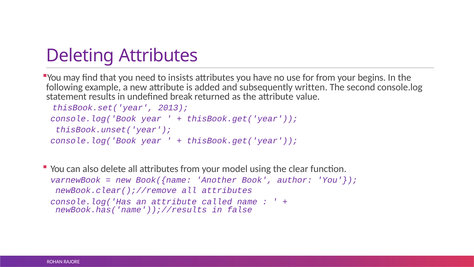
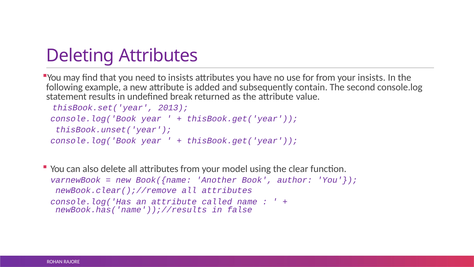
your begins: begins -> insists (372, 77)
written: written -> contain (311, 87)
